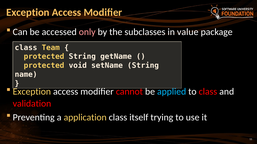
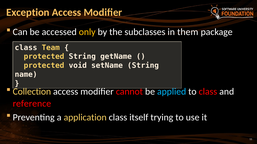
only colour: pink -> yellow (87, 32)
value: value -> them (188, 32)
Exception: Exception -> Collection (32, 92)
validation: validation -> reference (32, 104)
